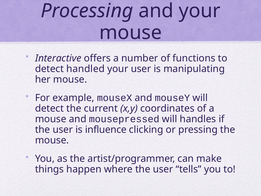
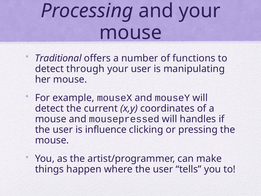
Interactive: Interactive -> Traditional (58, 58)
handled: handled -> through (86, 69)
